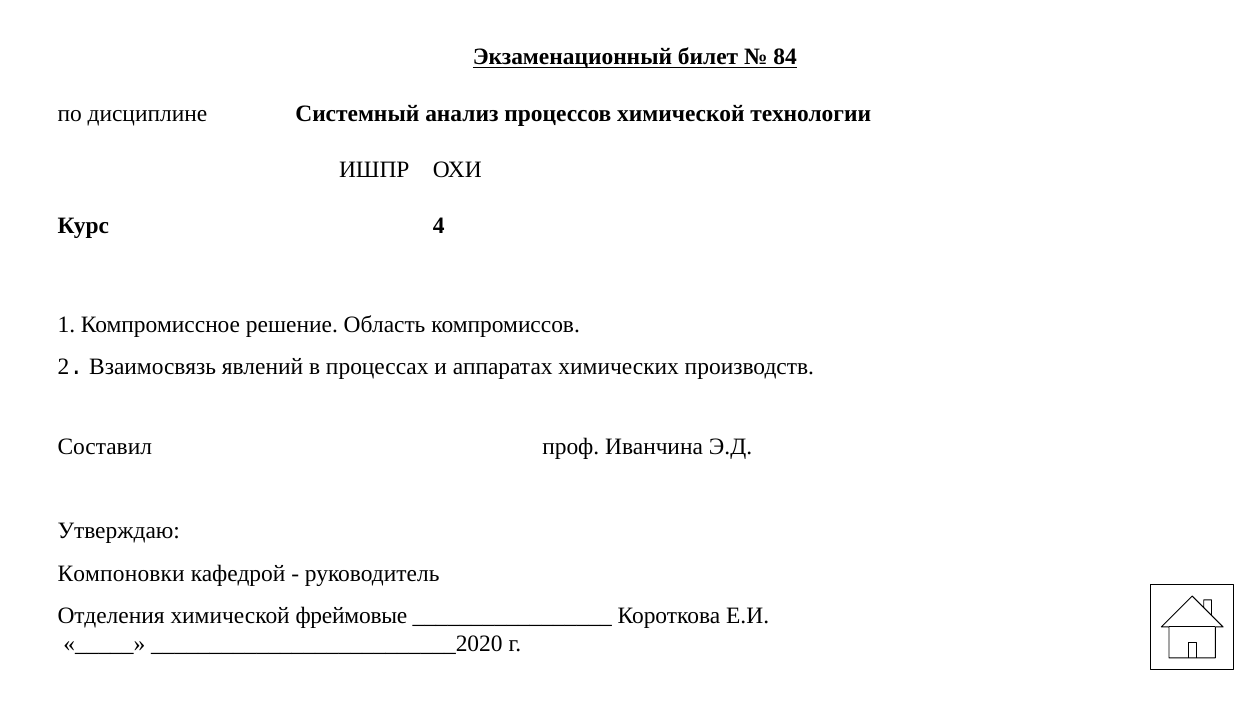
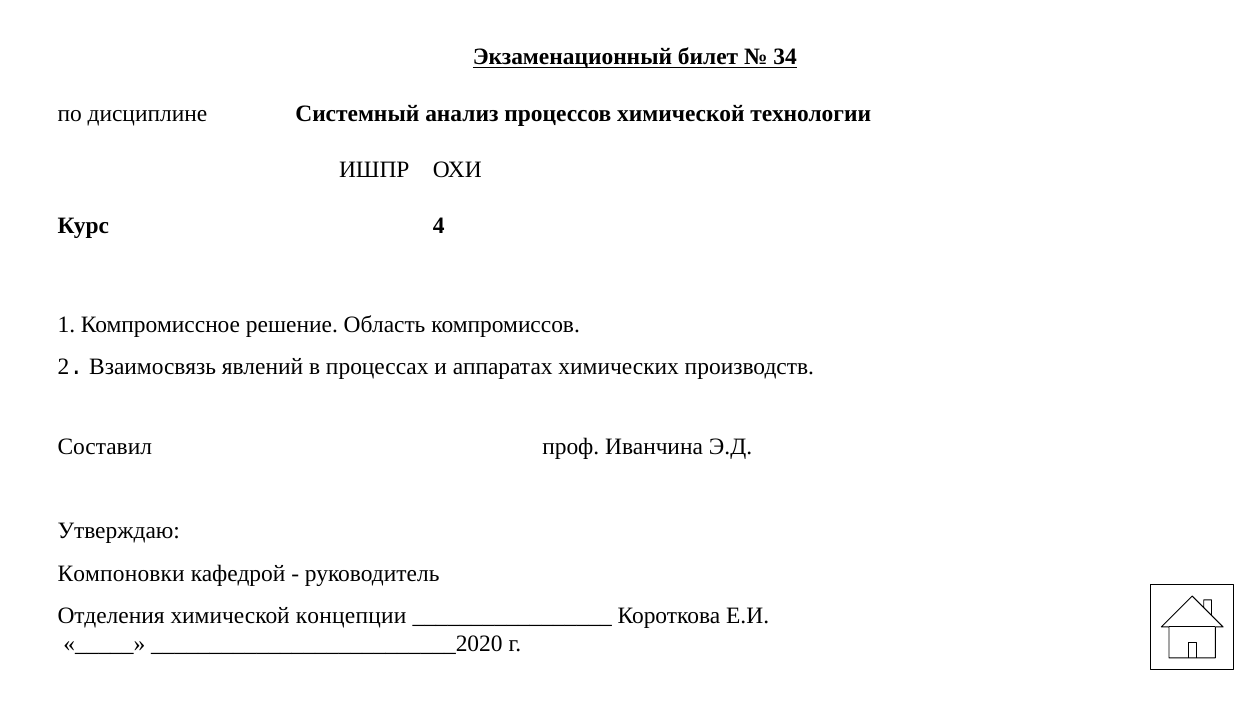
84: 84 -> 34 (785, 57)
фреймовые: фреймовые -> концепции (351, 615)
